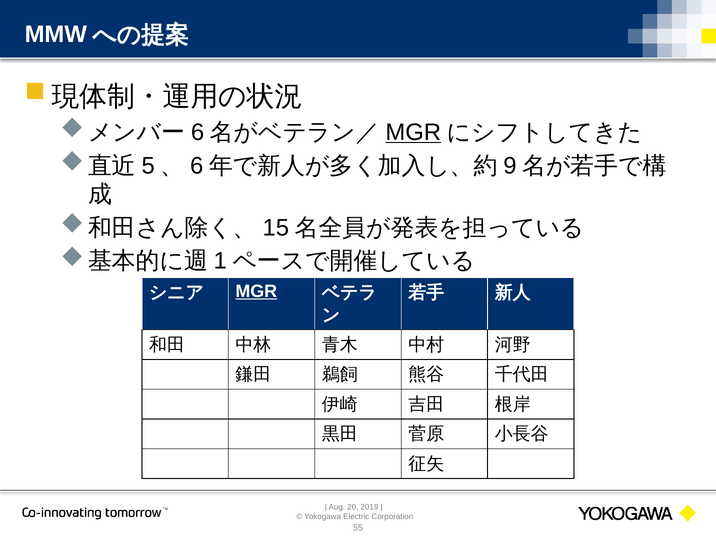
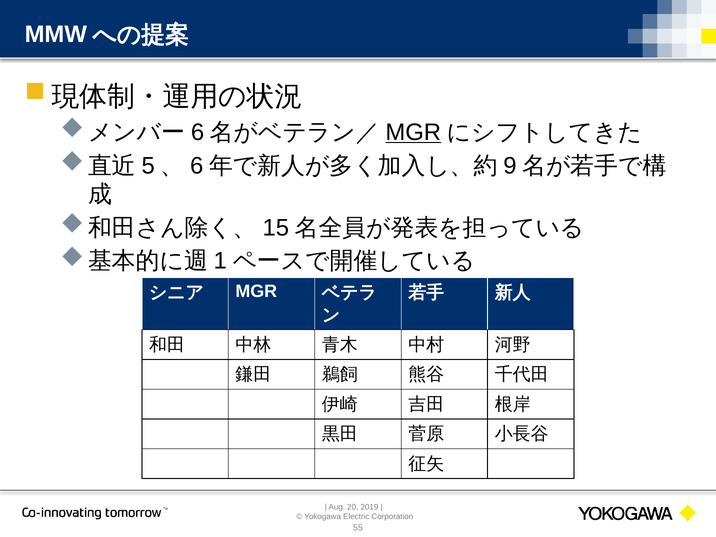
MGR underline: present -> none (256, 291)
